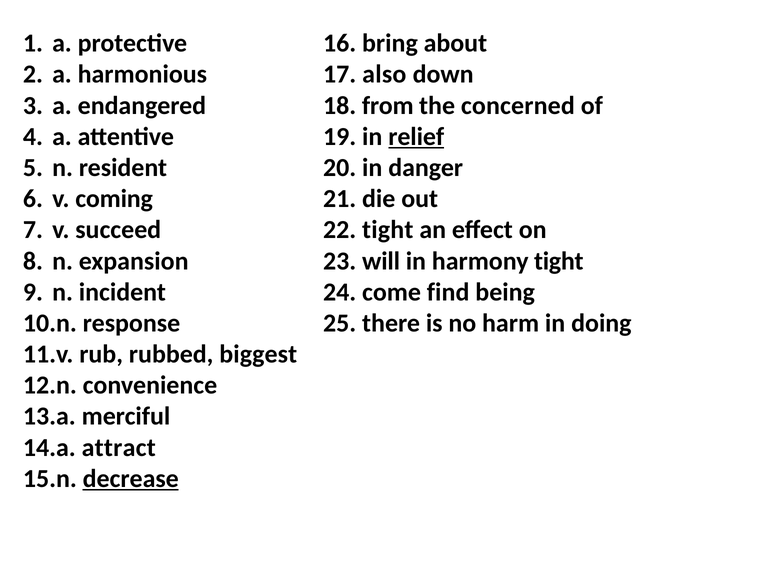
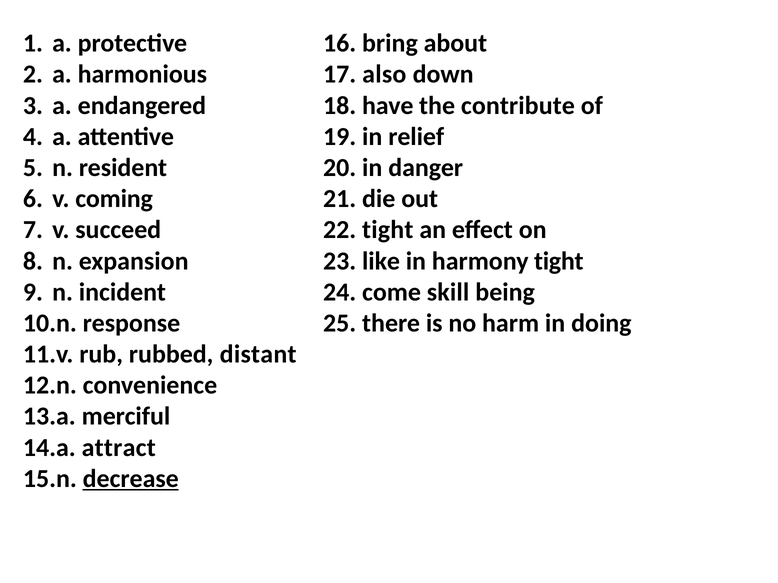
from: from -> have (388, 106)
concerned: concerned -> contribute (518, 106)
relief underline: present -> none (416, 137)
will: will -> like (381, 261)
find: find -> skill (448, 292)
biggest: biggest -> distant (258, 355)
